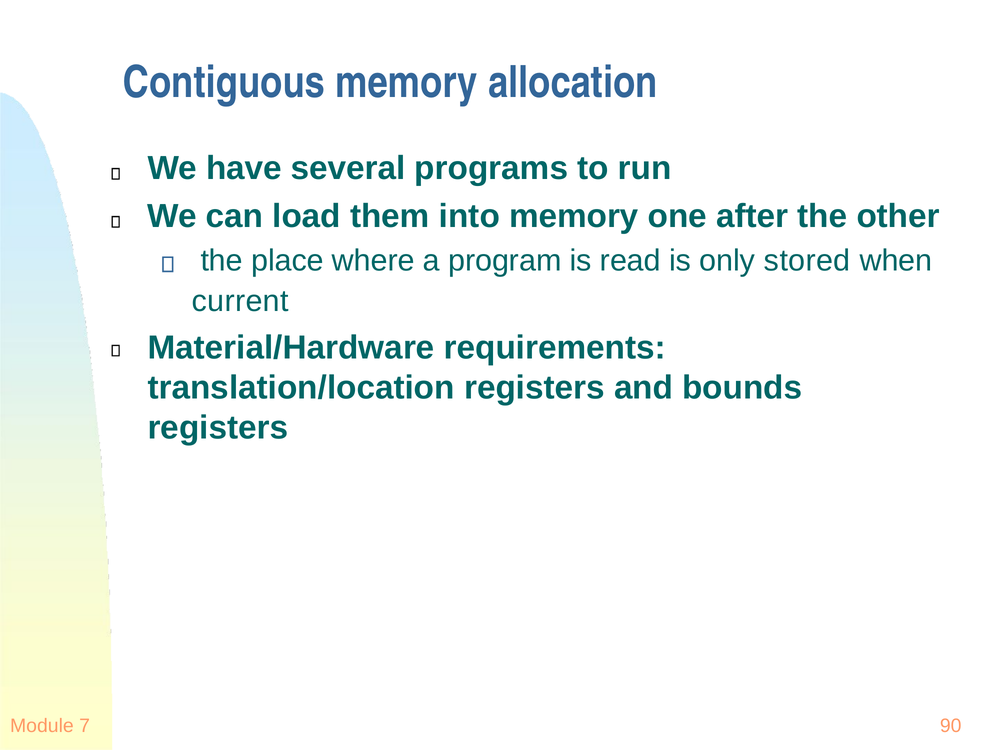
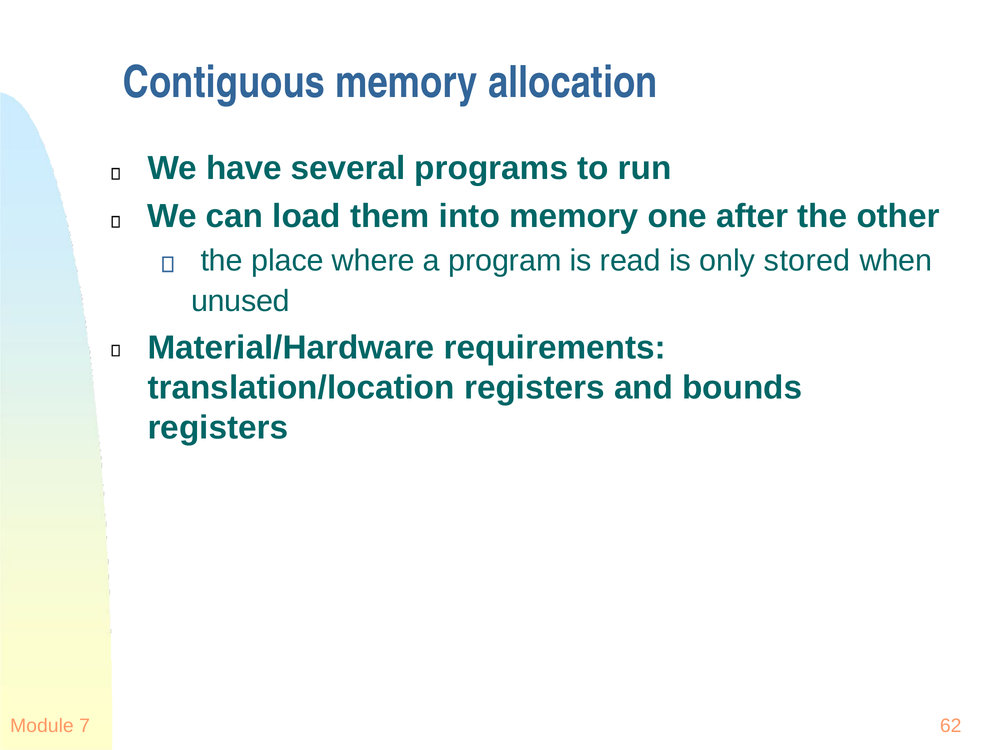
current: current -> unused (240, 301)
90: 90 -> 62 (951, 726)
